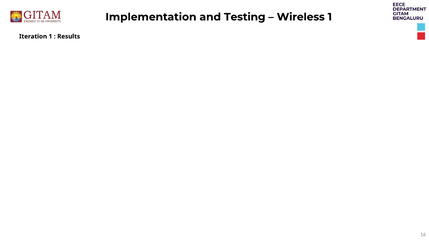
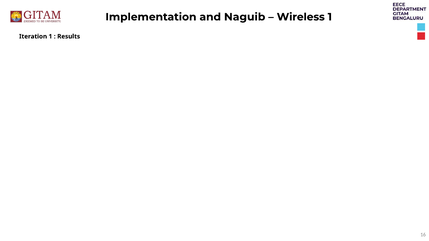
Testing: Testing -> Naguib (245, 17)
